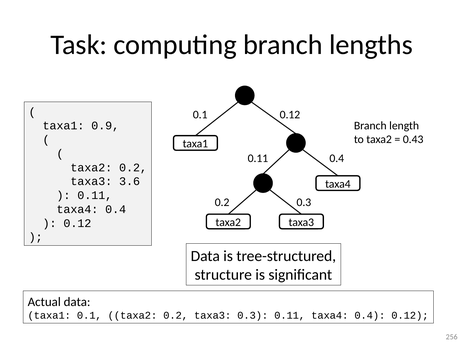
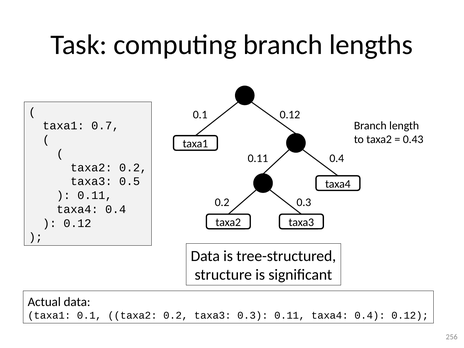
0.9: 0.9 -> 0.7 (105, 126)
3.6: 3.6 -> 0.5 (130, 181)
